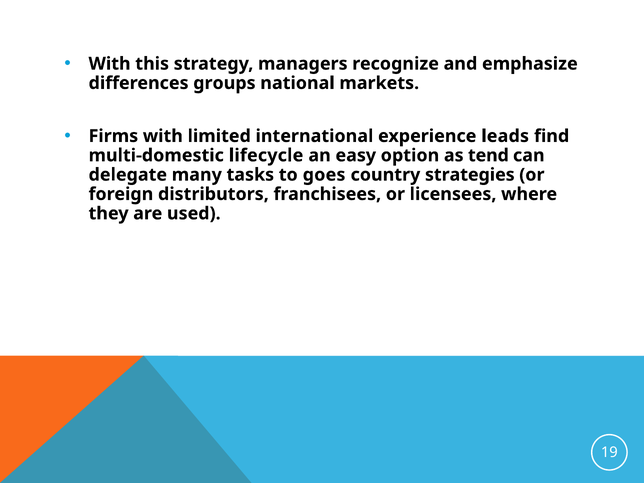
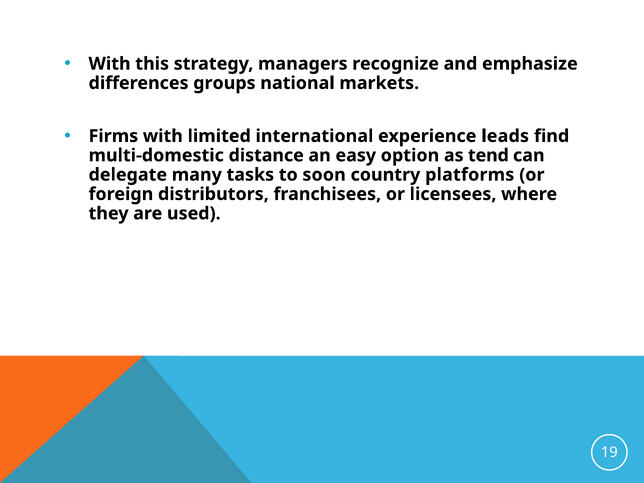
lifecycle: lifecycle -> distance (266, 155)
goes: goes -> soon (324, 175)
strategies: strategies -> platforms (470, 175)
